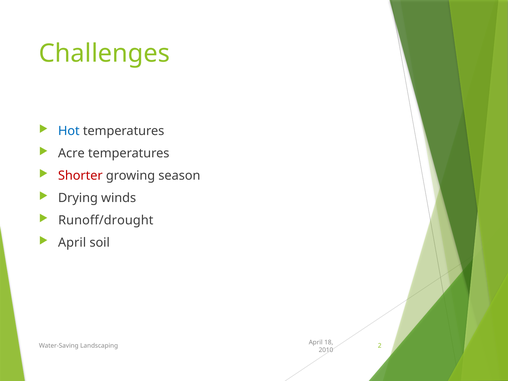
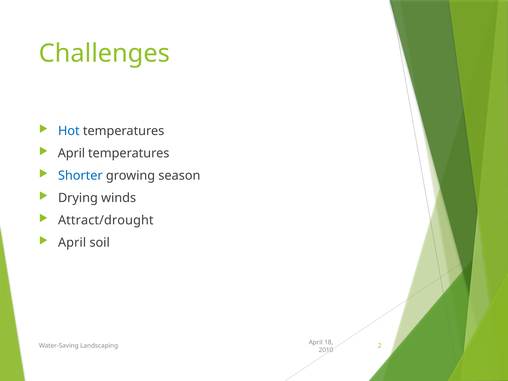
Acre: Acre -> April (71, 153)
Shorter colour: red -> blue (80, 176)
Runoff/drought: Runoff/drought -> Attract/drought (106, 220)
